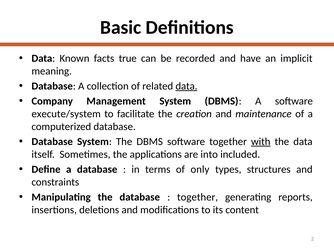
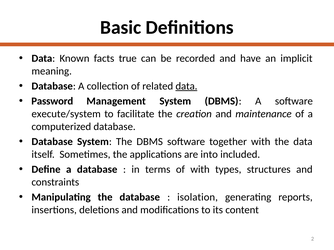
Company: Company -> Password (52, 101)
with underline: present -> none (261, 142)
of only: only -> with (200, 170)
together: together -> isolation (198, 197)
